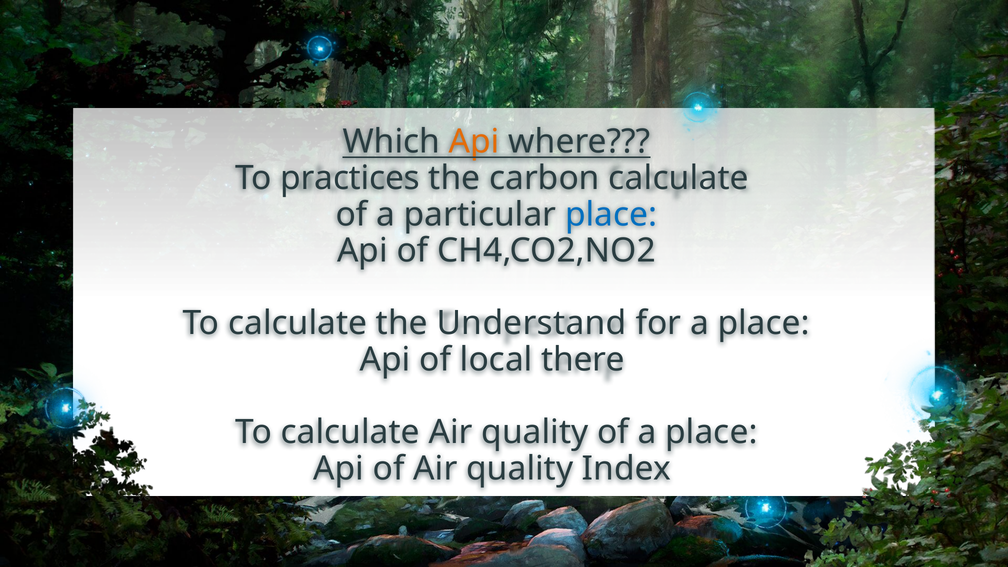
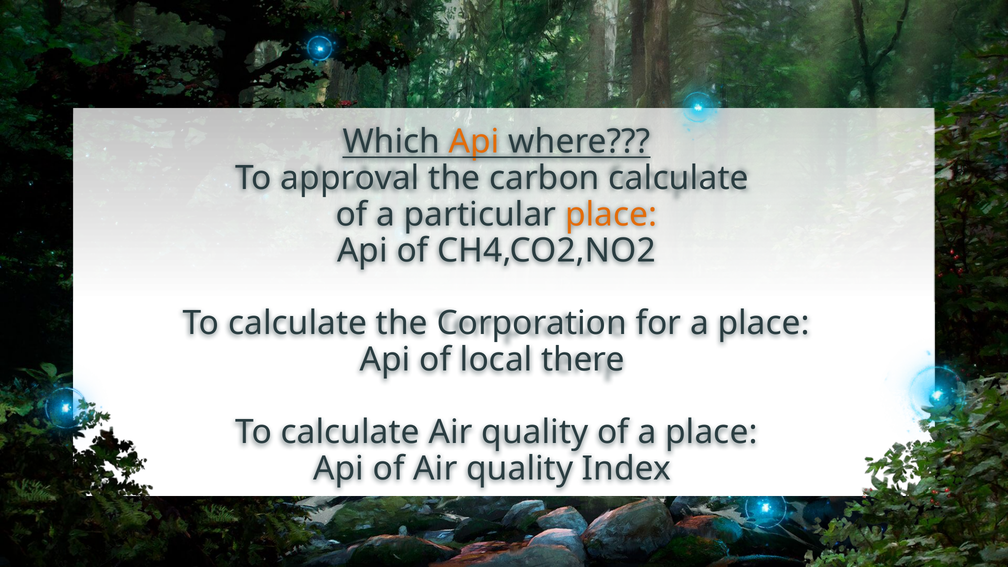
practices: practices -> approval (350, 178)
place colour: blue -> orange (611, 214)
Understand: Understand -> Corporation (532, 323)
